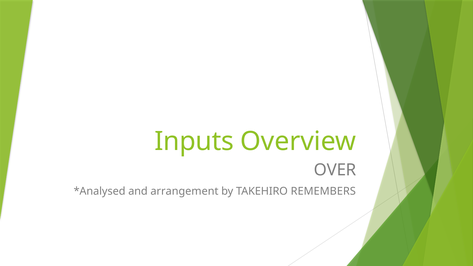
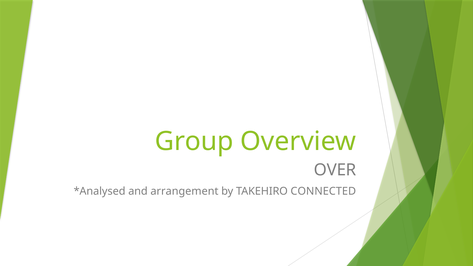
Inputs: Inputs -> Group (194, 141)
REMEMBERS: REMEMBERS -> CONNECTED (323, 191)
